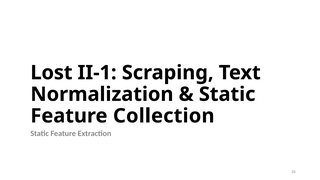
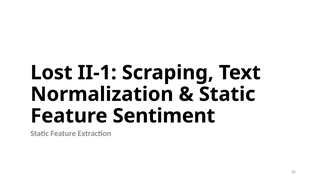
Collection: Collection -> Sentiment (164, 116)
